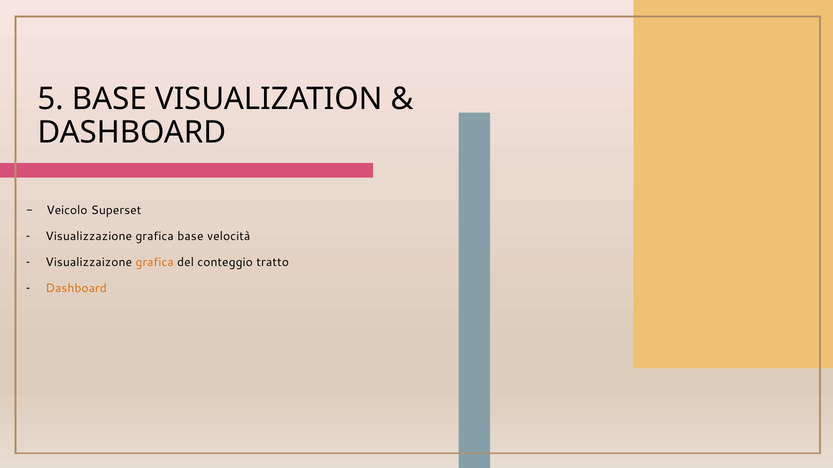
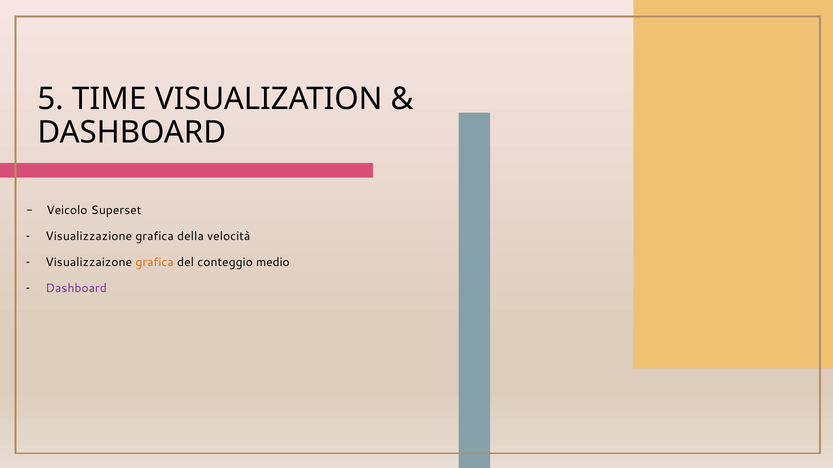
5 BASE: BASE -> TIME (109, 99)
grafica base: base -> della (190, 236)
tratto: tratto -> medio (273, 263)
Dashboard colour: orange -> purple (76, 289)
